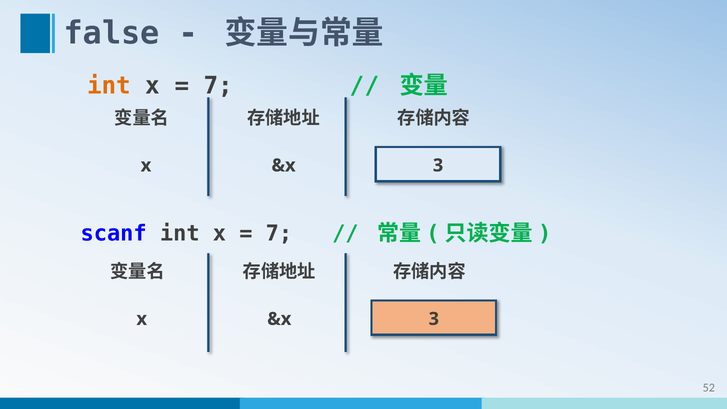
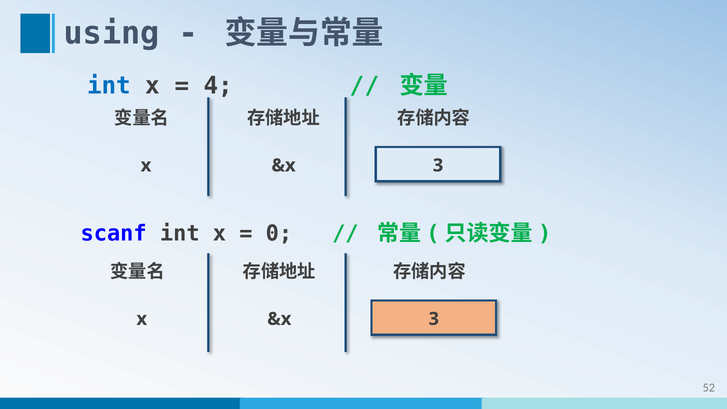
false: false -> using (112, 33)
int colour: orange -> blue (109, 86)
7: 7 -> 4 (218, 86)
7: 7 -> 0 (279, 234)
